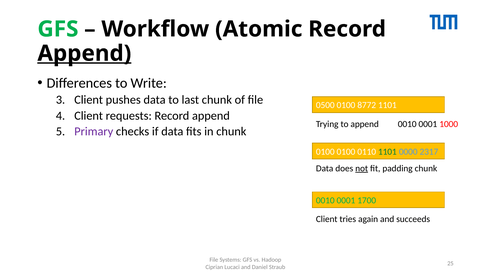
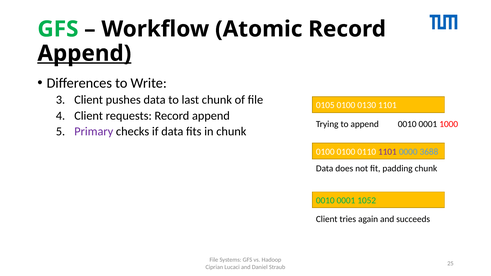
0500: 0500 -> 0105 (325, 105)
8772: 8772 -> 0130 (367, 105)
1101 colour: green -> purple (387, 152)
2317: 2317 -> 3688 (429, 152)
not underline: present -> none (362, 168)
1700: 1700 -> 1052 (367, 201)
